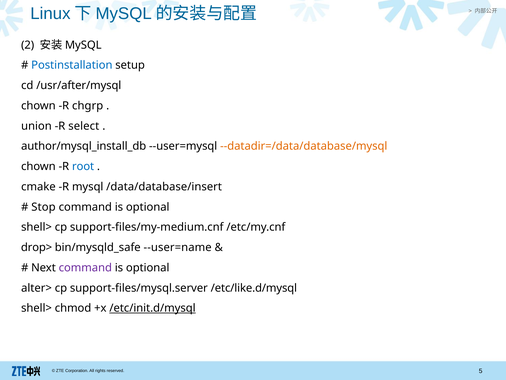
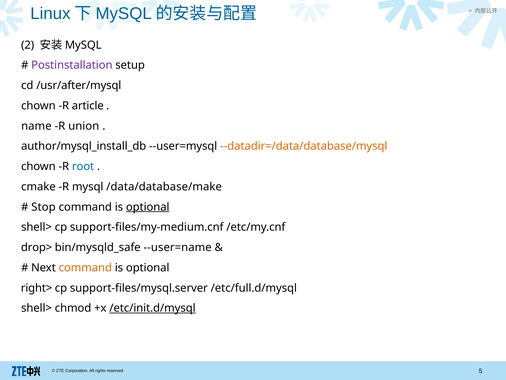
Postinstallation colour: blue -> purple (72, 65)
chgrp: chgrp -> article (88, 106)
union: union -> name (36, 126)
select: select -> union (84, 126)
/data/database/insert: /data/database/insert -> /data/database/make (164, 186)
optional underline: none -> present (148, 207)
command colour: purple -> orange (85, 267)
alter>: alter> -> right> (37, 288)
/etc/like.d/mysql: /etc/like.d/mysql -> /etc/full.d/mysql (254, 288)
